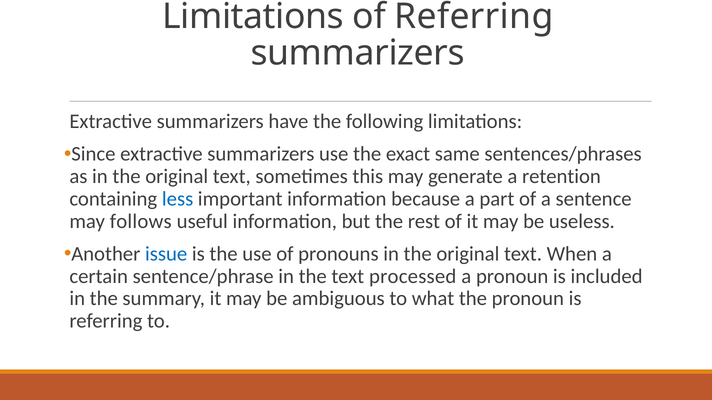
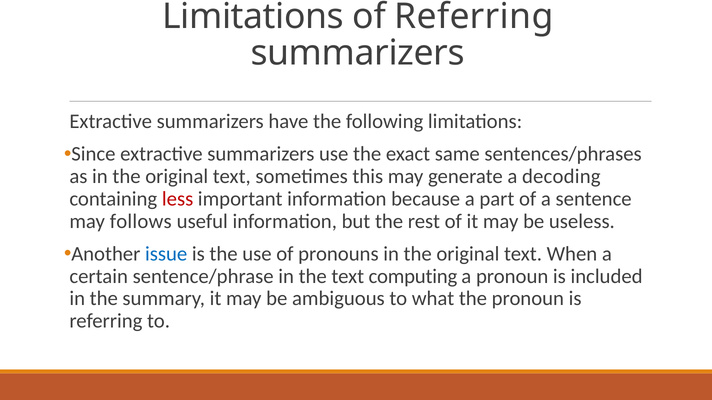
retention: retention -> decoding (561, 177)
less colour: blue -> red (178, 199)
processed: processed -> computing (413, 277)
